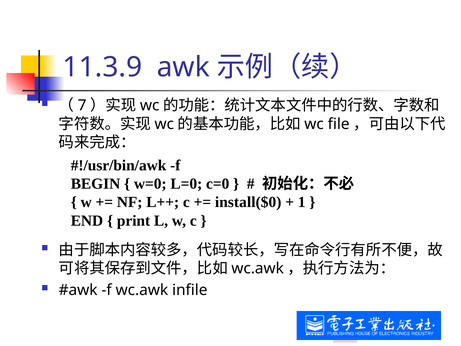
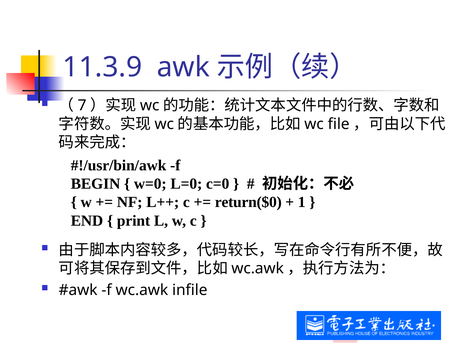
install($0: install($0 -> return($0 (248, 202)
